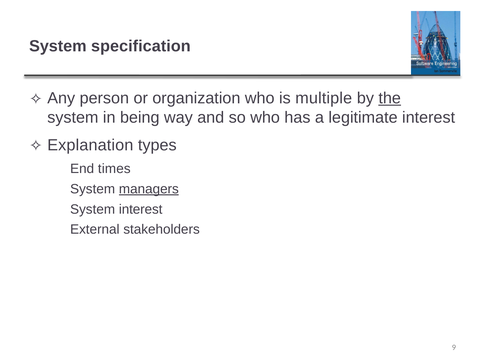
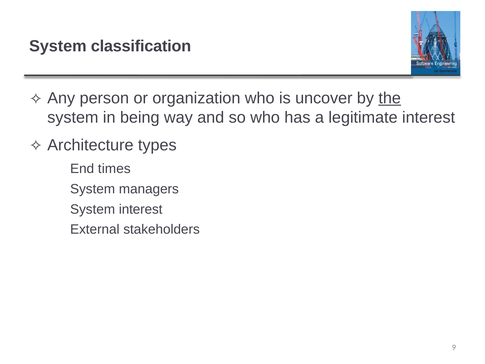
specification: specification -> classification (141, 46)
multiple: multiple -> uncover (324, 98)
Explanation: Explanation -> Architecture (90, 145)
managers underline: present -> none (149, 189)
